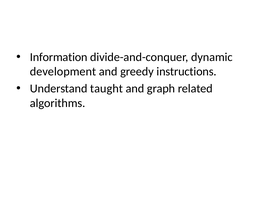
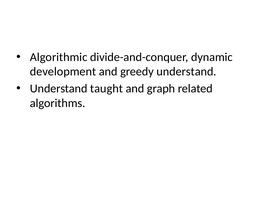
Information: Information -> Algorithmic (59, 57)
greedy instructions: instructions -> understand (186, 72)
